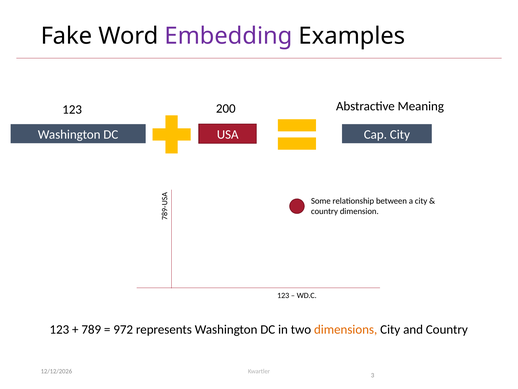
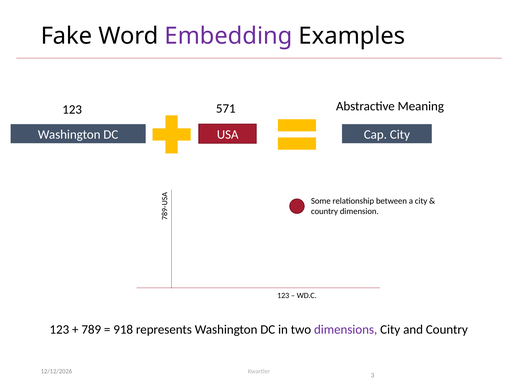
200: 200 -> 571 (226, 108)
972: 972 -> 918 (123, 329)
dimensions colour: orange -> purple (346, 329)
